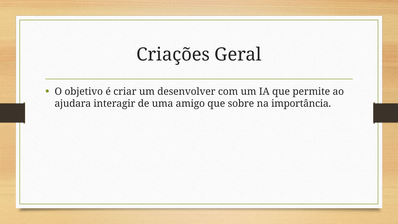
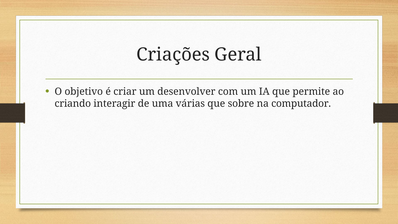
ajudara: ajudara -> criando (73, 104)
amigo: amigo -> várias (190, 104)
importância: importância -> computador (301, 104)
